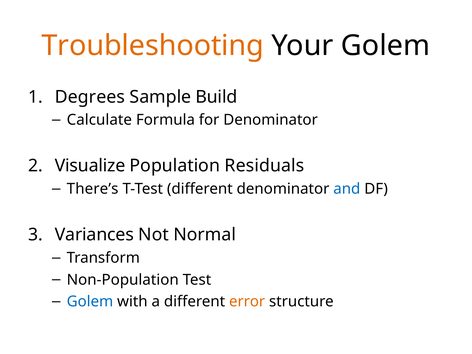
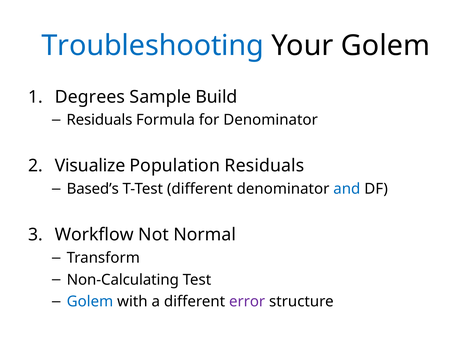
Troubleshooting colour: orange -> blue (153, 46)
Calculate: Calculate -> Residuals (99, 120)
There’s: There’s -> Based’s (93, 189)
Variances: Variances -> Workflow (94, 235)
Non-Population: Non-Population -> Non-Calculating (123, 280)
error colour: orange -> purple (247, 301)
